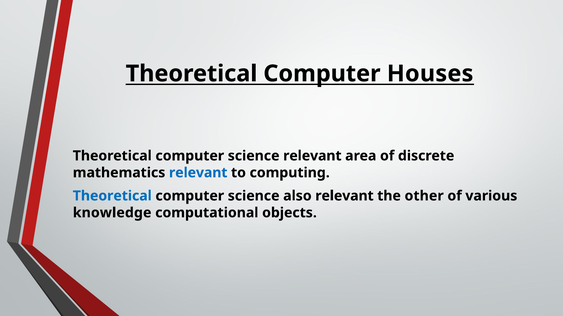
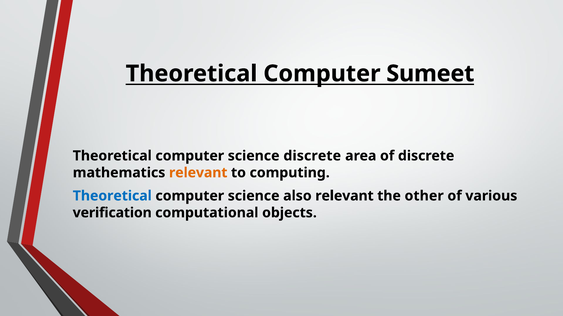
Houses: Houses -> Sumeet (430, 74)
science relevant: relevant -> discrete (312, 156)
relevant colour: blue -> orange (198, 173)
knowledge: knowledge -> verification (112, 213)
